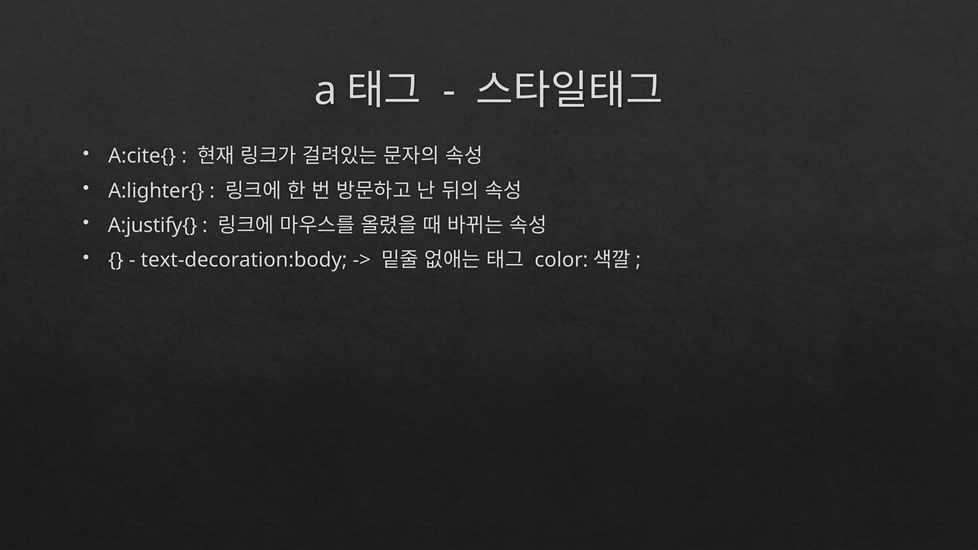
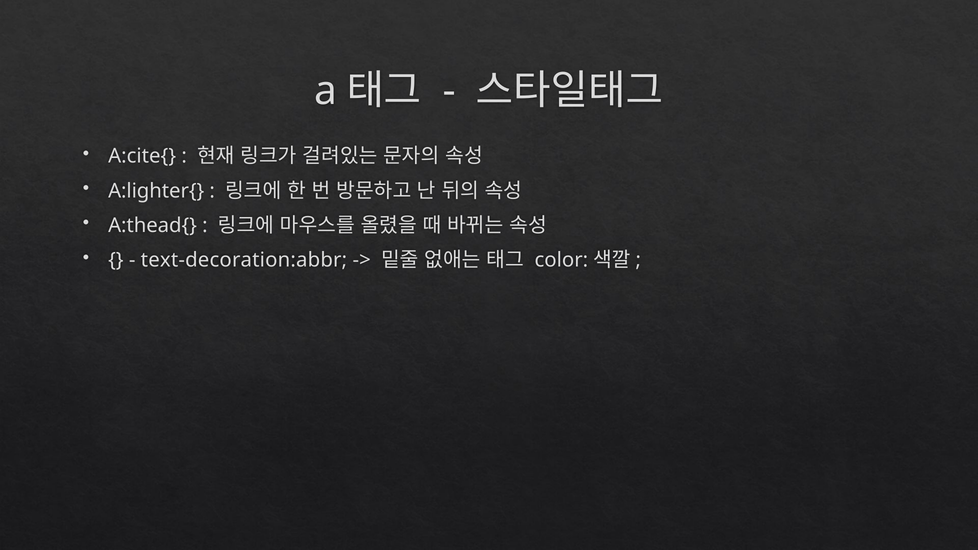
A:justify{: A:justify{ -> A:thead{ (153, 226)
text-decoration:body: text-decoration:body -> text-decoration:abbr (244, 260)
